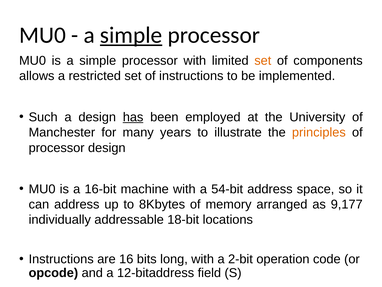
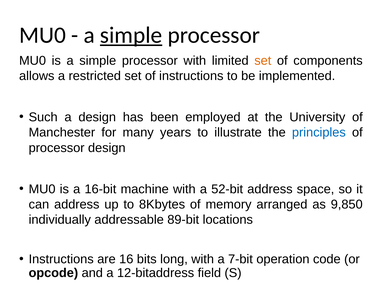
has underline: present -> none (133, 117)
principles colour: orange -> blue (319, 132)
54-bit: 54-bit -> 52-bit (227, 189)
9,177: 9,177 -> 9,850 (347, 204)
18-bit: 18-bit -> 89-bit (183, 219)
2-bit: 2-bit -> 7-bit (240, 259)
